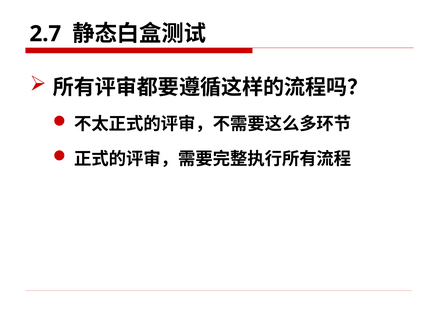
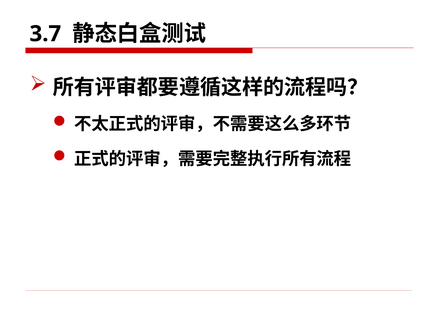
2.7: 2.7 -> 3.7 (45, 34)
